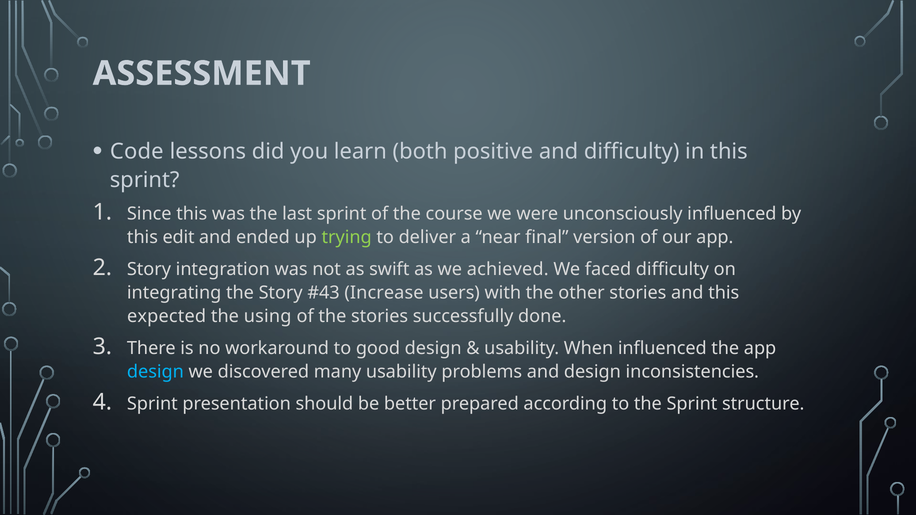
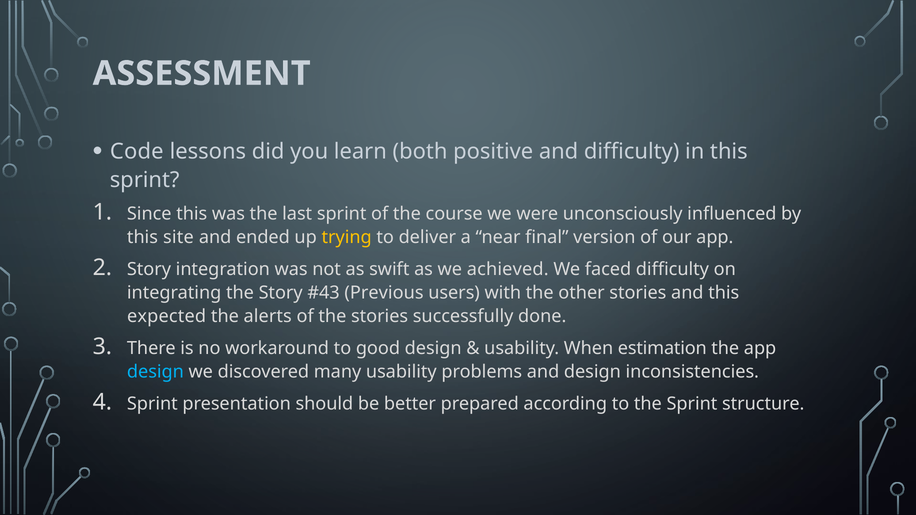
edit: edit -> site (178, 237)
trying colour: light green -> yellow (347, 237)
Increase: Increase -> Previous (384, 293)
using: using -> alerts (268, 317)
When influenced: influenced -> estimation (662, 349)
